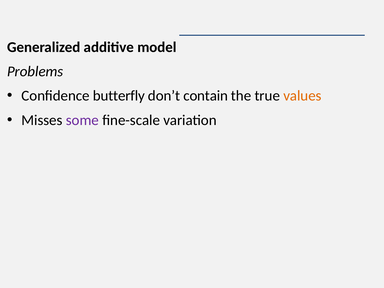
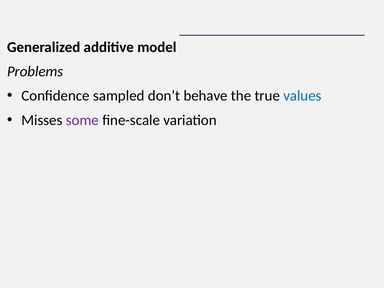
butterfly: butterfly -> sampled (119, 96)
contain: contain -> behave (206, 96)
values colour: orange -> blue (302, 96)
